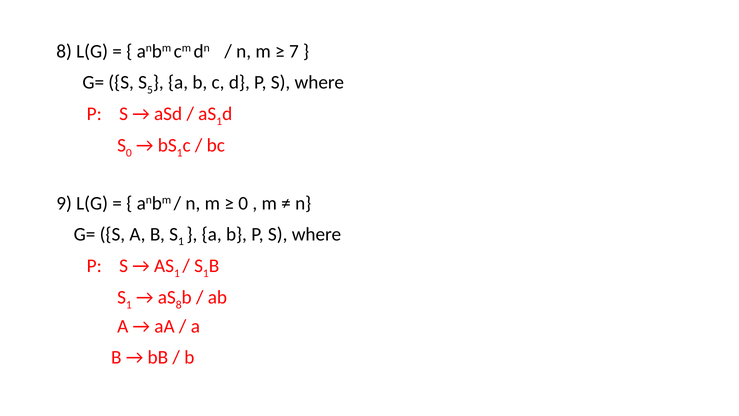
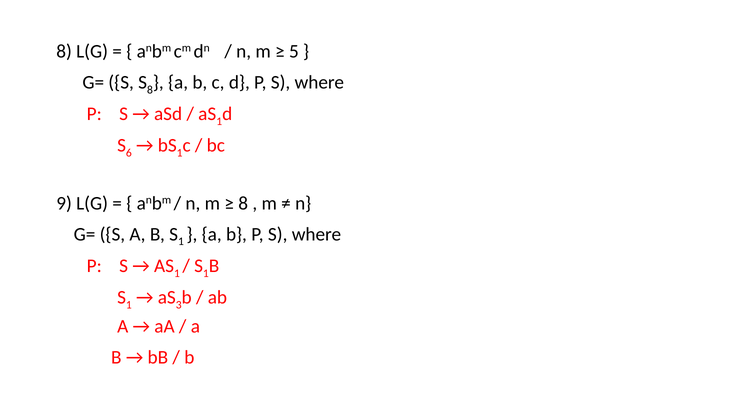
7: 7 -> 5 (294, 51)
S 5: 5 -> 8 (150, 90)
S 0: 0 -> 6 (129, 153)
0: 0 -> 8 (243, 203)
8: 8 -> 3 (179, 305)
